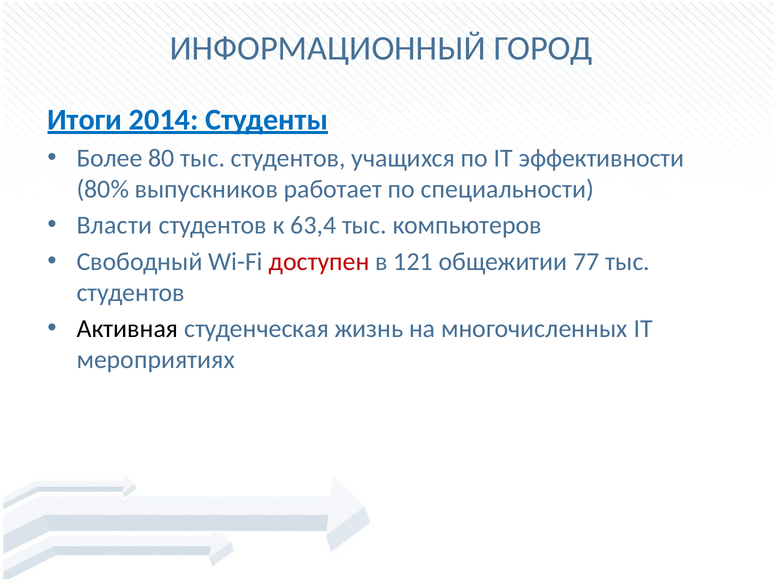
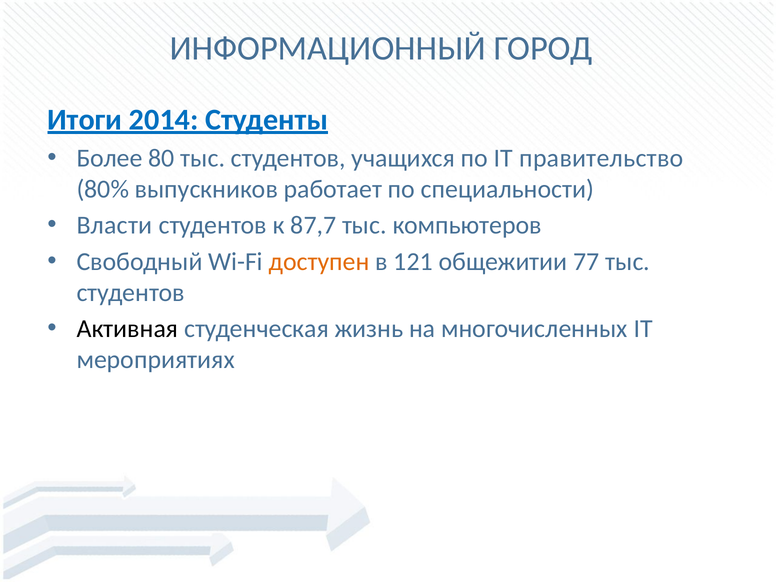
эффективности: эффективности -> правительство (601, 158)
63,4: 63,4 -> 87,7 (313, 225)
доступен colour: red -> orange (319, 262)
